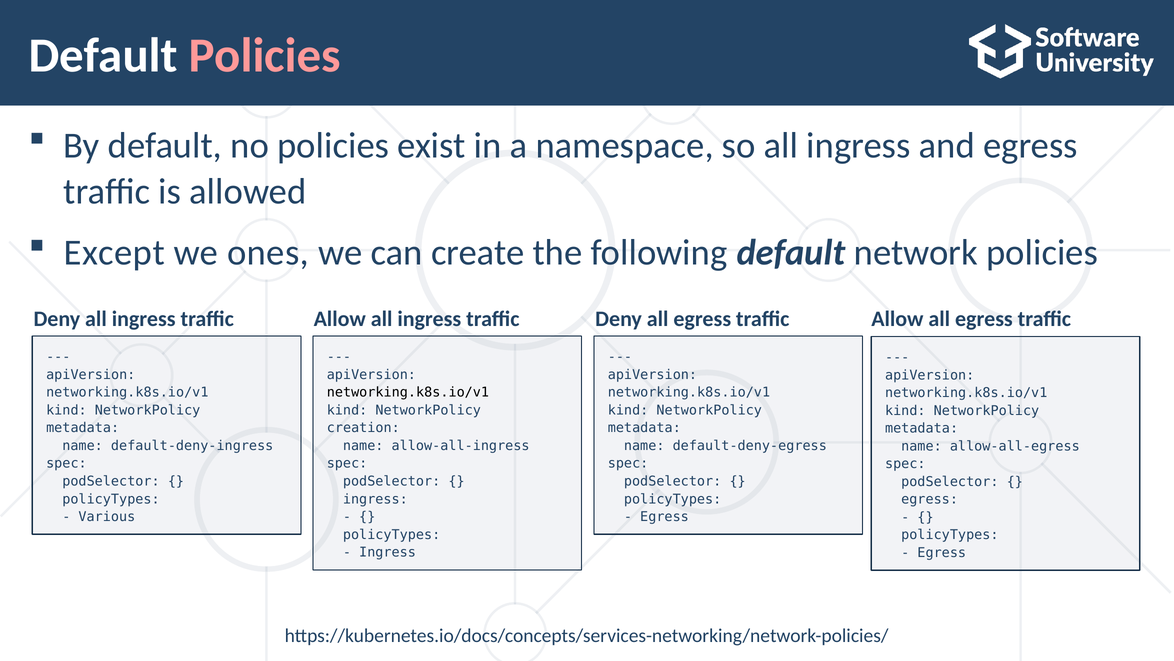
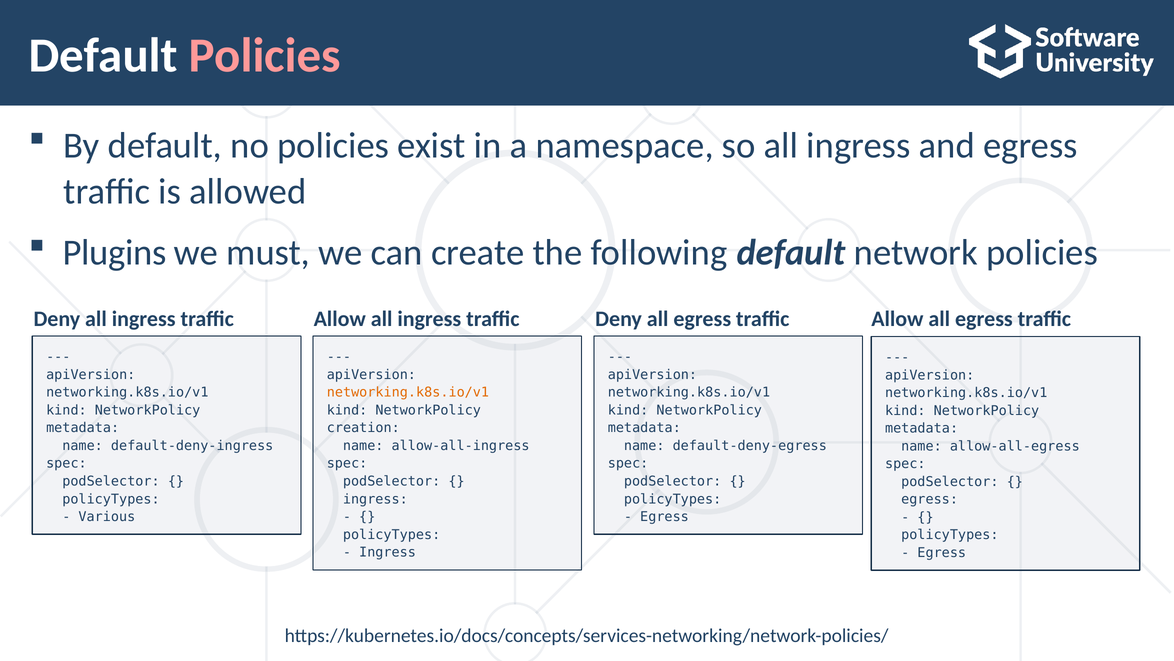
Except: Except -> Plugins (115, 253)
ones: ones -> must (268, 253)
networking.k8s.io/v1 colour: black -> orange (408, 392)
